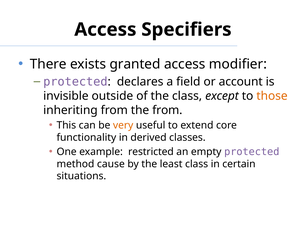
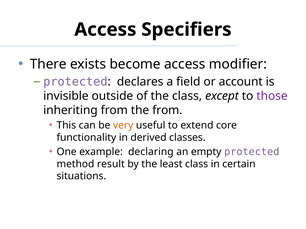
granted: granted -> become (135, 64)
those colour: orange -> purple (272, 96)
restricted: restricted -> declaring (151, 152)
cause: cause -> result (111, 164)
